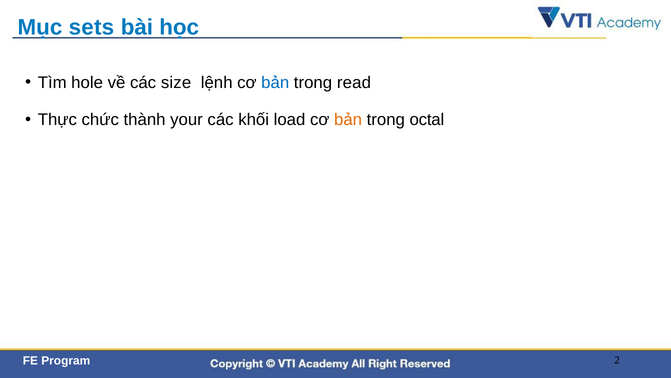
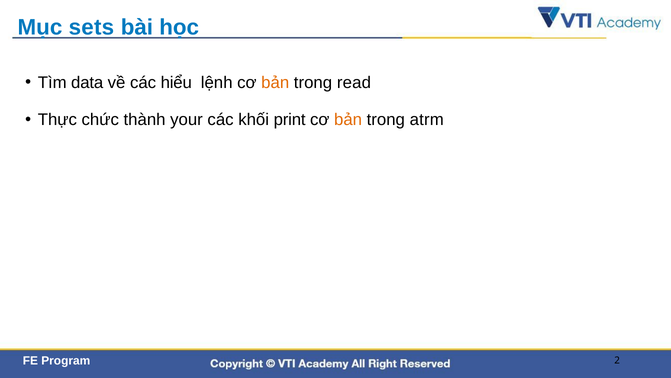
hole: hole -> data (87, 83)
size: size -> hiểu (176, 83)
bản colour: blue -> orange (275, 83)
load: load -> print (290, 120)
octal: octal -> atrm (427, 120)
